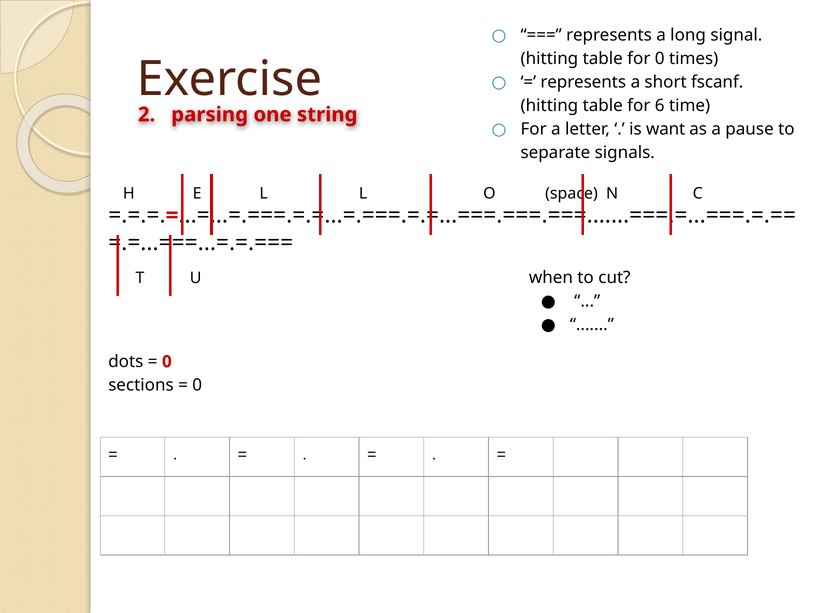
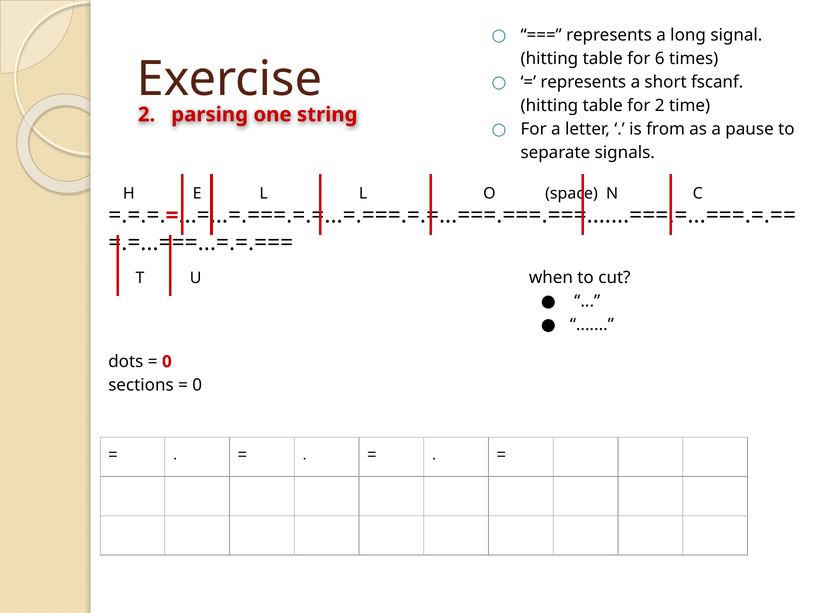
for 0: 0 -> 6 (660, 59)
for 6: 6 -> 2 (660, 106)
want: want -> from (666, 129)
